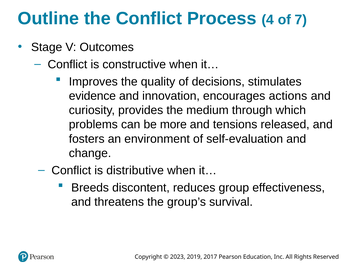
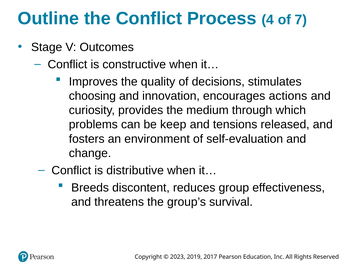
evidence: evidence -> choosing (92, 96)
more: more -> keep (173, 124)
